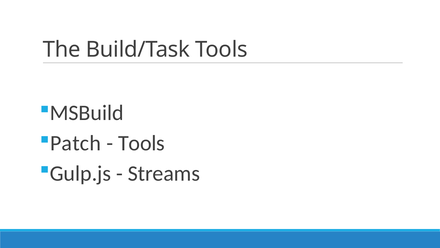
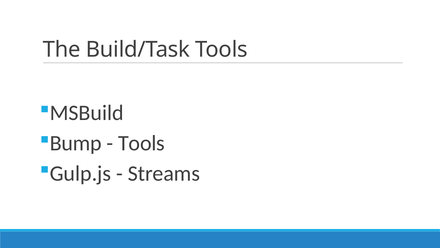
Patch: Patch -> Bump (76, 143)
